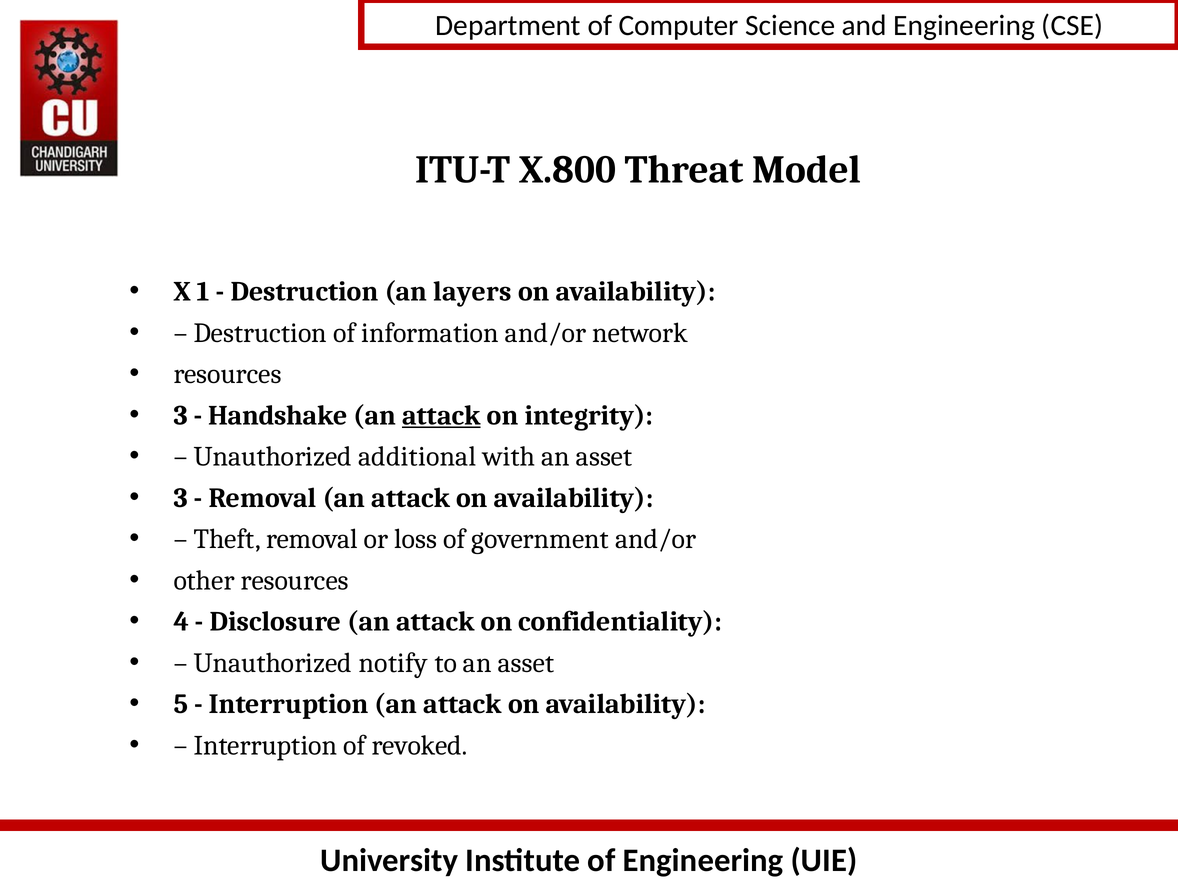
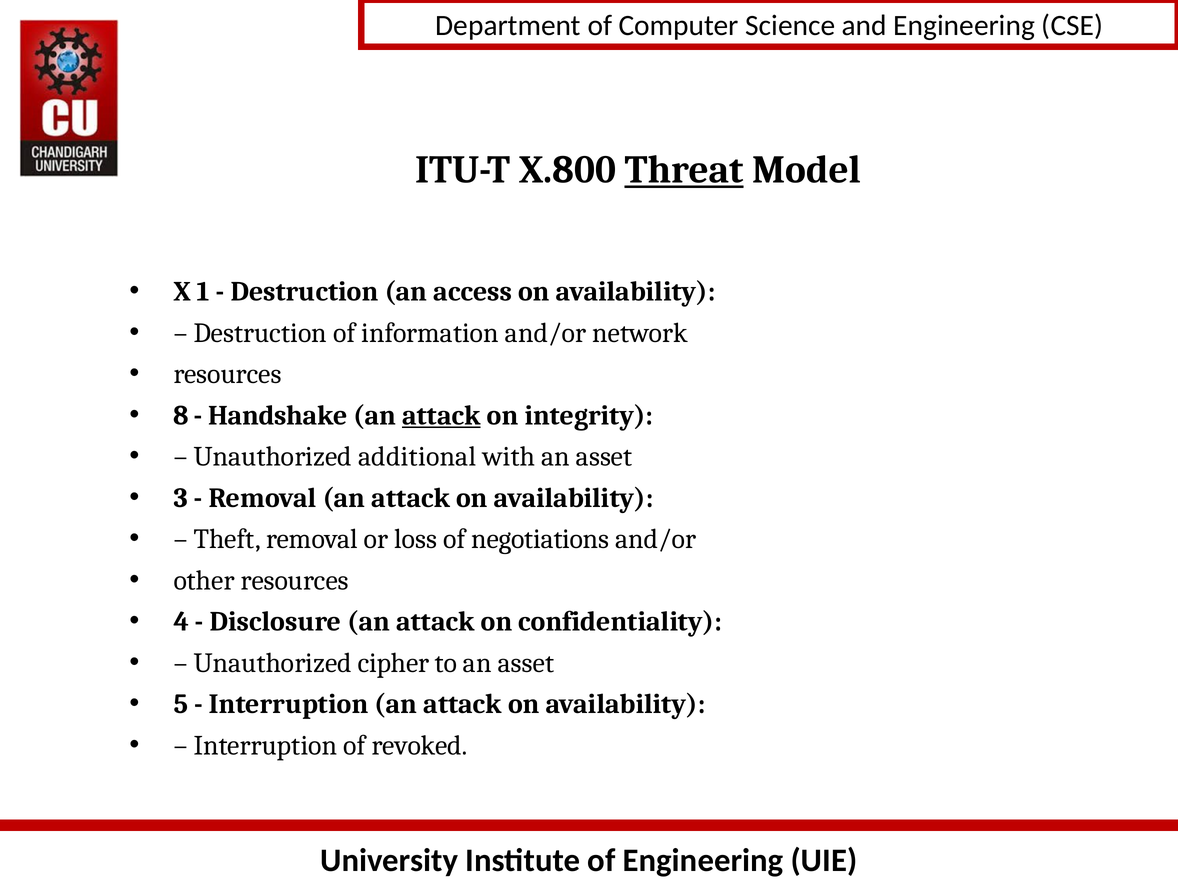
Threat underline: none -> present (684, 170)
layers: layers -> access (473, 291)
3: 3 -> 8 (181, 415)
government: government -> negotiations (540, 539)
notify: notify -> cipher (393, 663)
